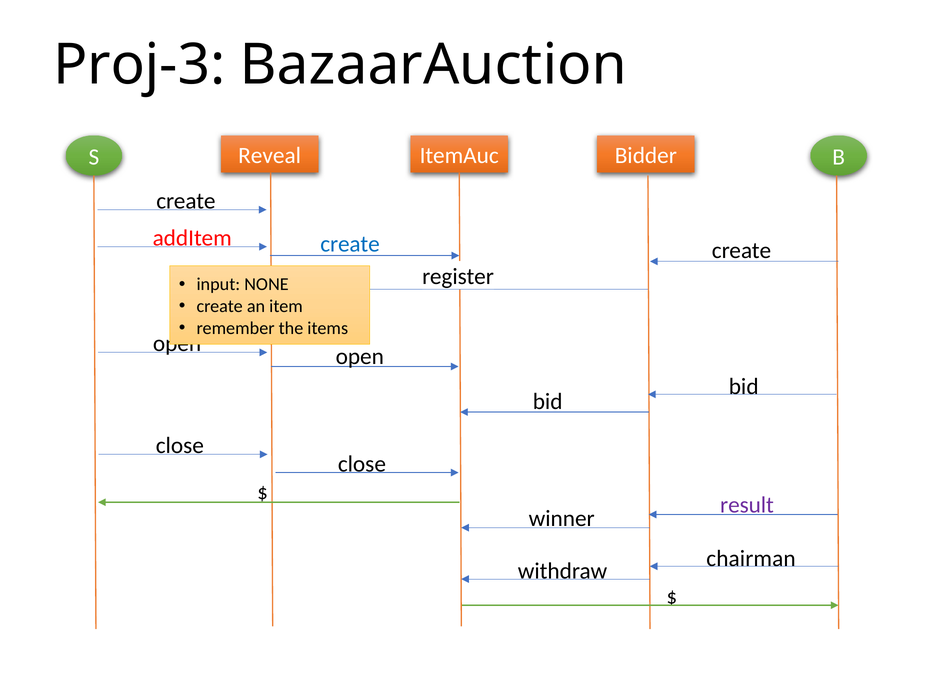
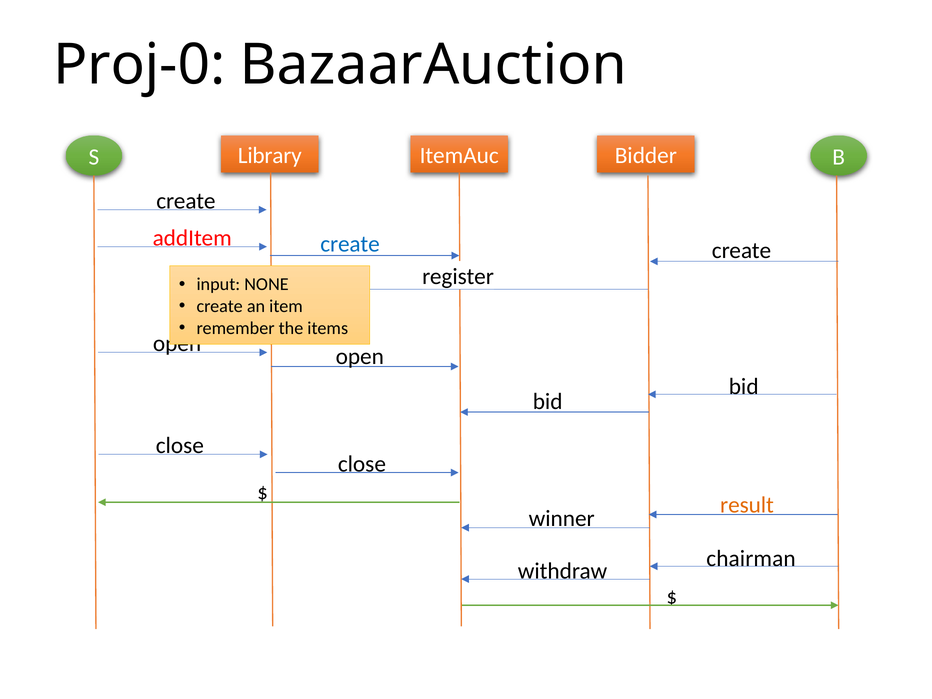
Proj-3: Proj-3 -> Proj-0 (139, 65)
Reveal: Reveal -> Library (270, 156)
result colour: purple -> orange (747, 505)
